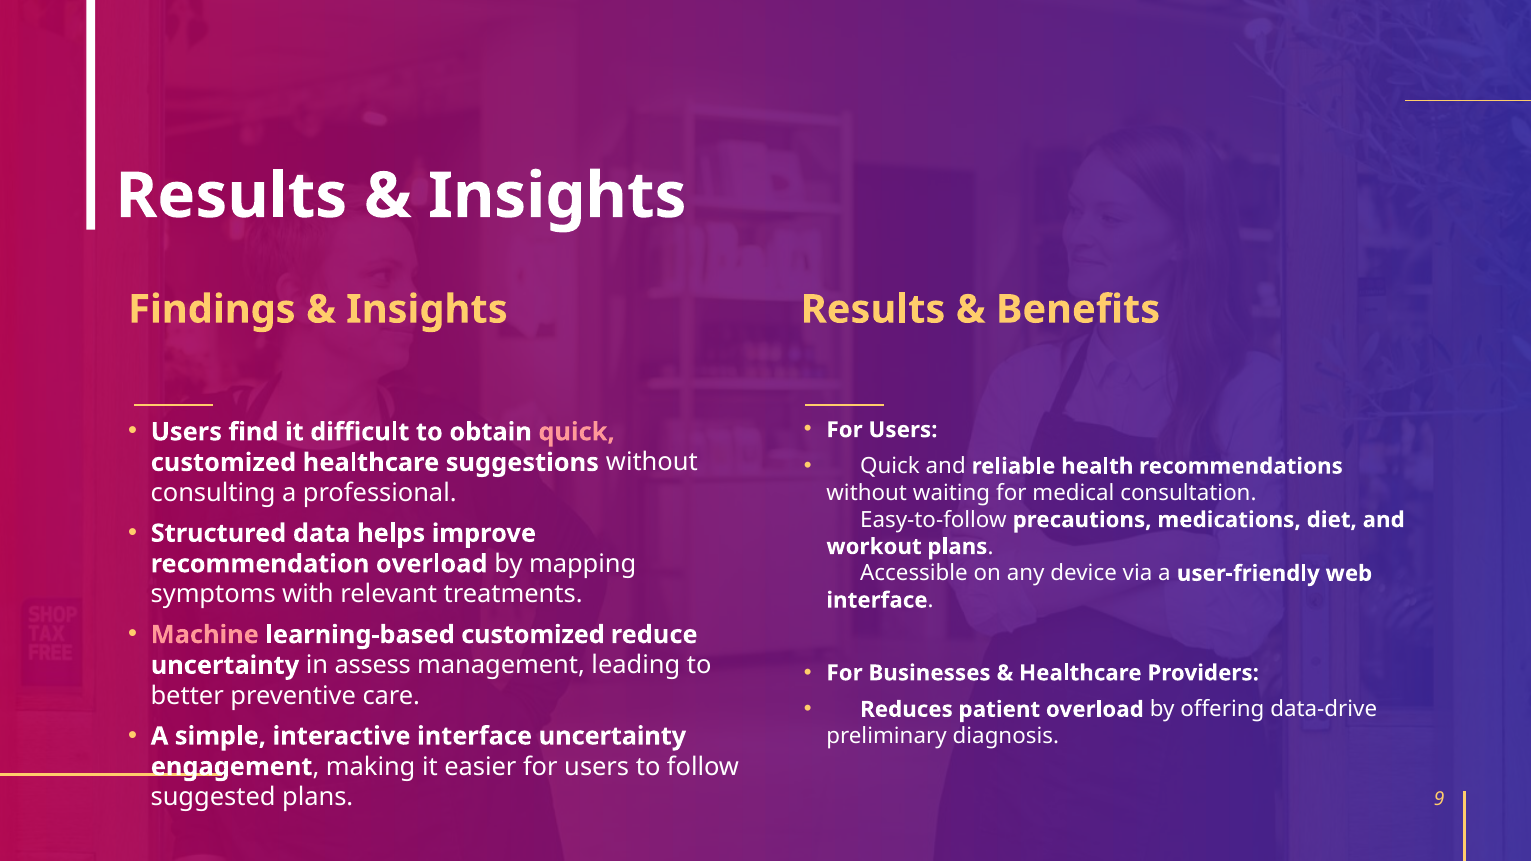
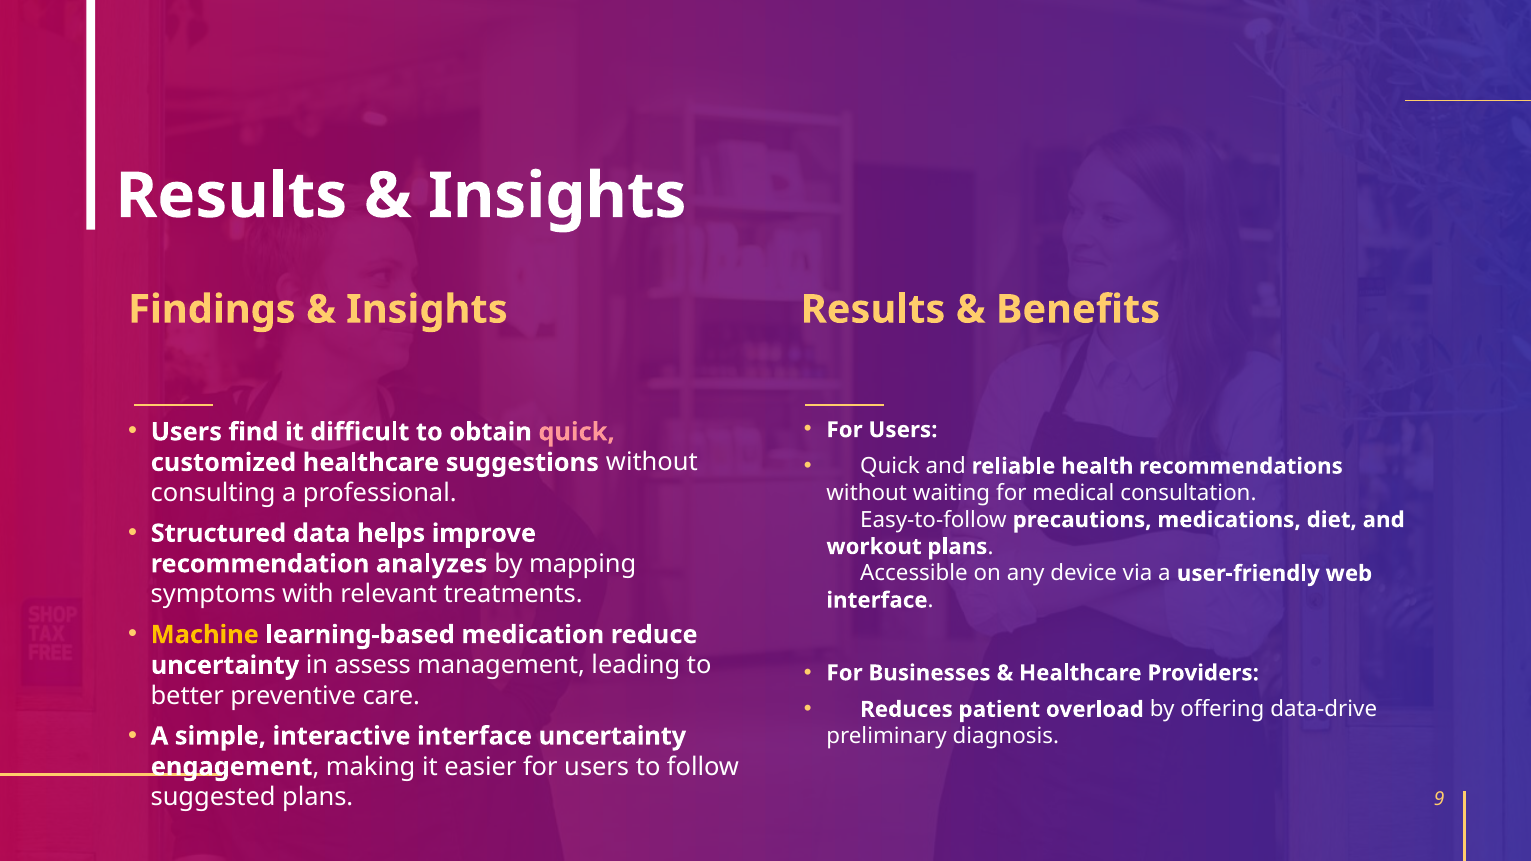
recommendation overload: overload -> analyzes (432, 564)
Machine colour: pink -> yellow (205, 635)
learning-based customized: customized -> medication (533, 635)
